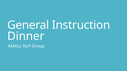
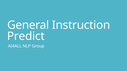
Dinner: Dinner -> Predict (26, 36)
